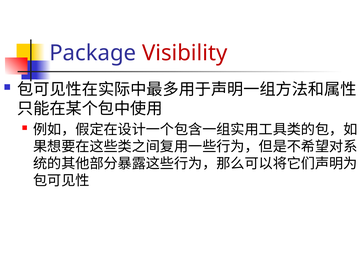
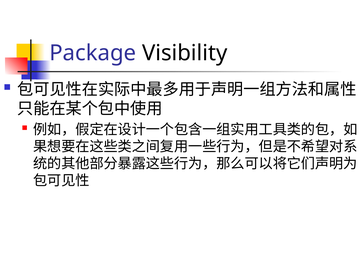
Visibility colour: red -> black (185, 53)
